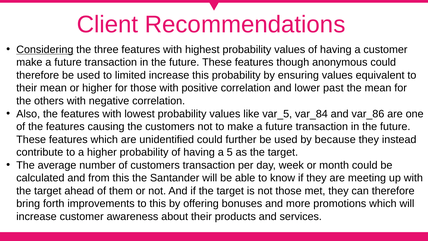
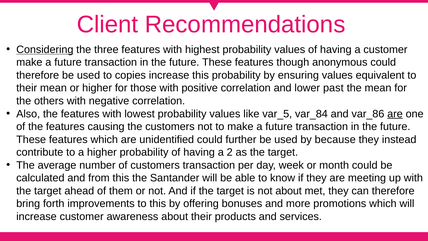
limited: limited -> copies (130, 75)
are underline: none -> present (395, 114)
5: 5 -> 2 (230, 152)
not those: those -> about (289, 191)
